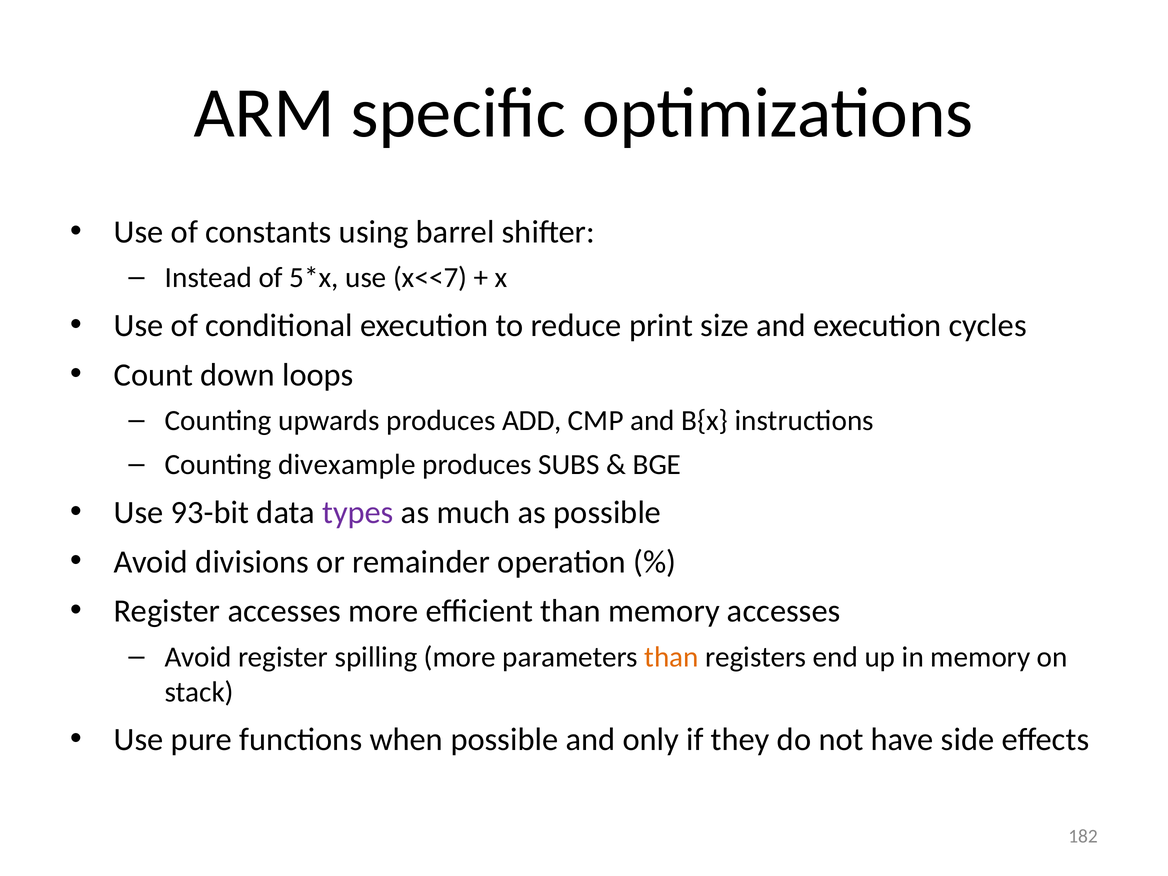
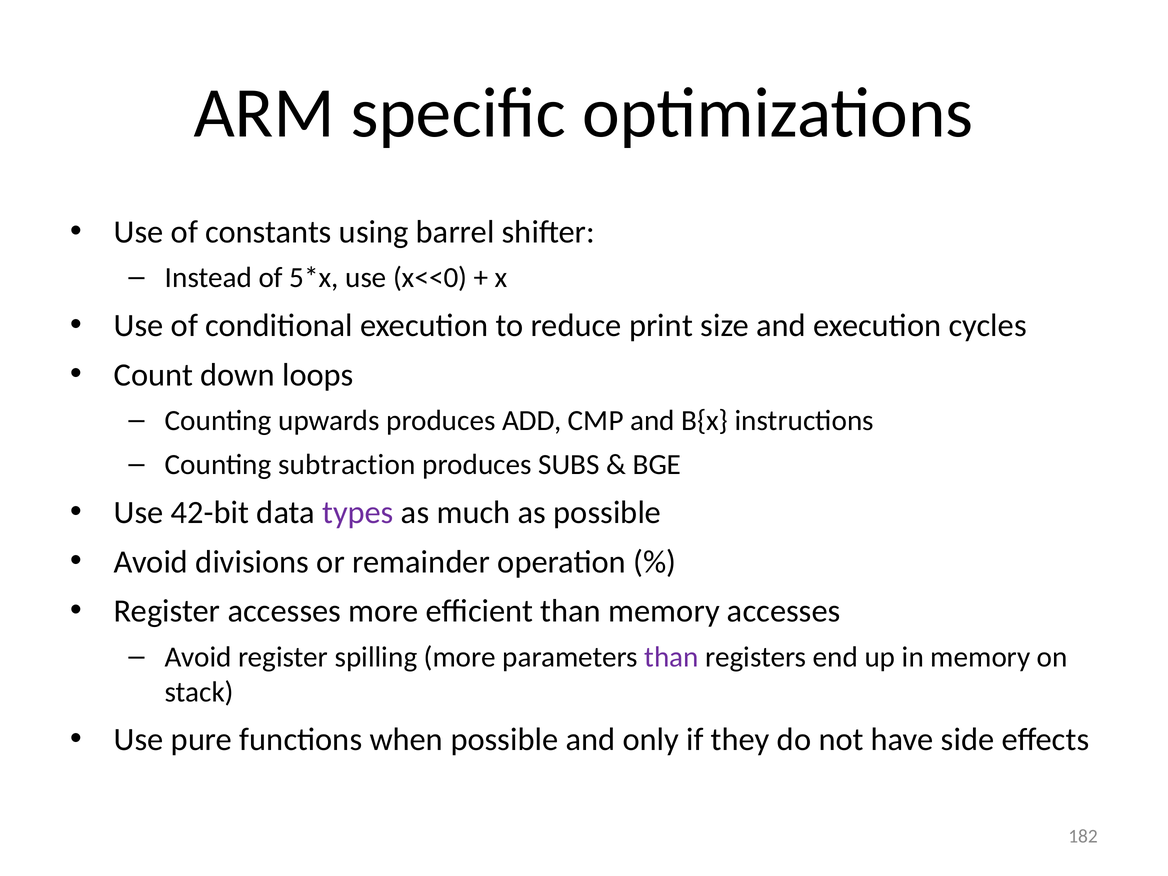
x<<7: x<<7 -> x<<0 (430, 278)
divexample: divexample -> subtraction (347, 465)
93-bit: 93-bit -> 42-bit (210, 512)
than colour: orange -> purple (672, 657)
